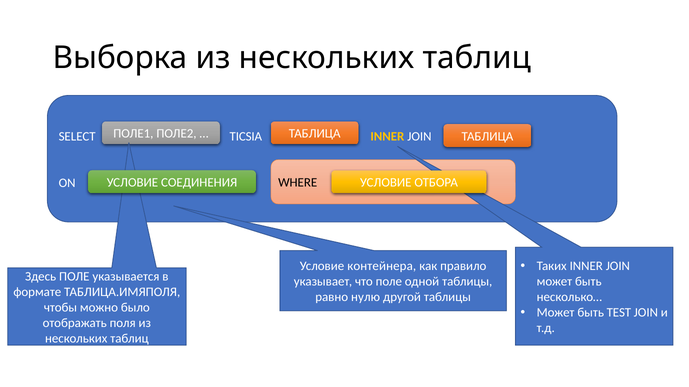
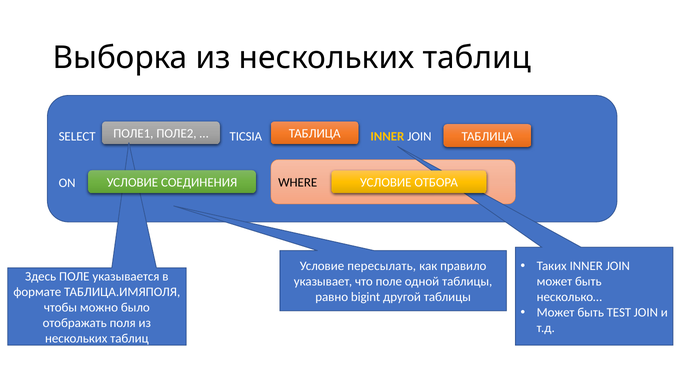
контейнера: контейнера -> пересылать (382, 266)
нулю: нулю -> bigint (366, 298)
